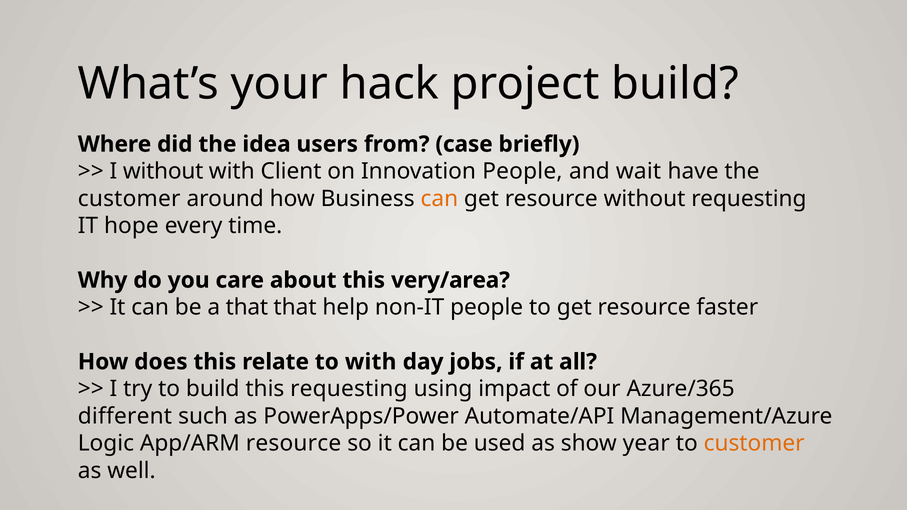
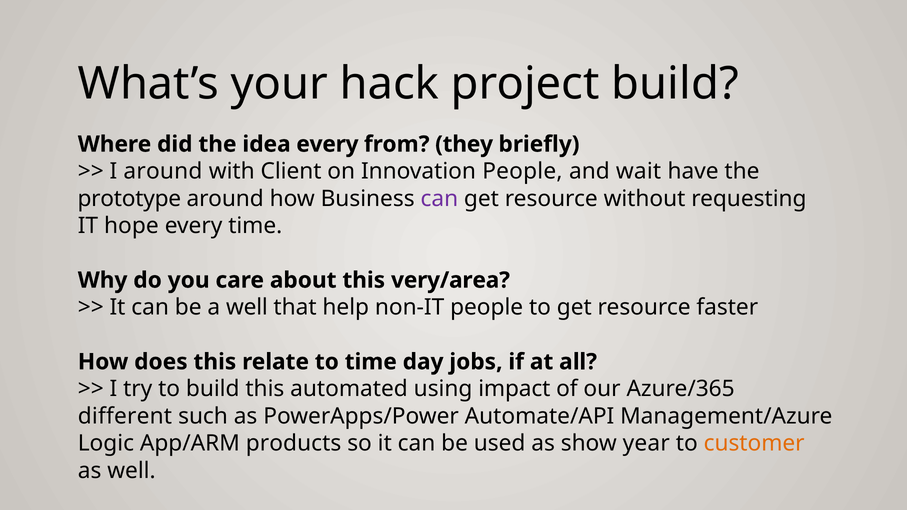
idea users: users -> every (327, 144)
case: case -> they (464, 144)
I without: without -> around (163, 171)
customer: customer -> prototype (129, 199)
can colour: orange -> purple (439, 199)
a that: that -> well (247, 308)
to with: with -> time (371, 362)
this requesting: requesting -> automated (349, 389)
App/ARM resource: resource -> products (294, 444)
